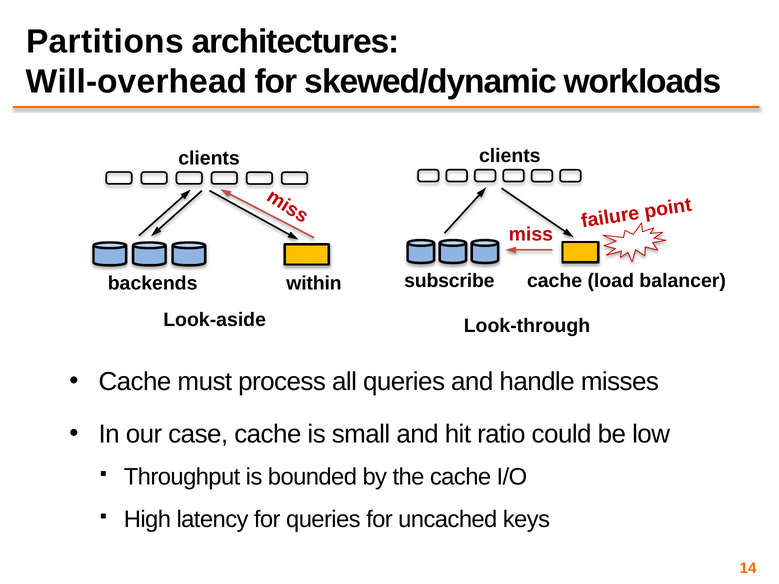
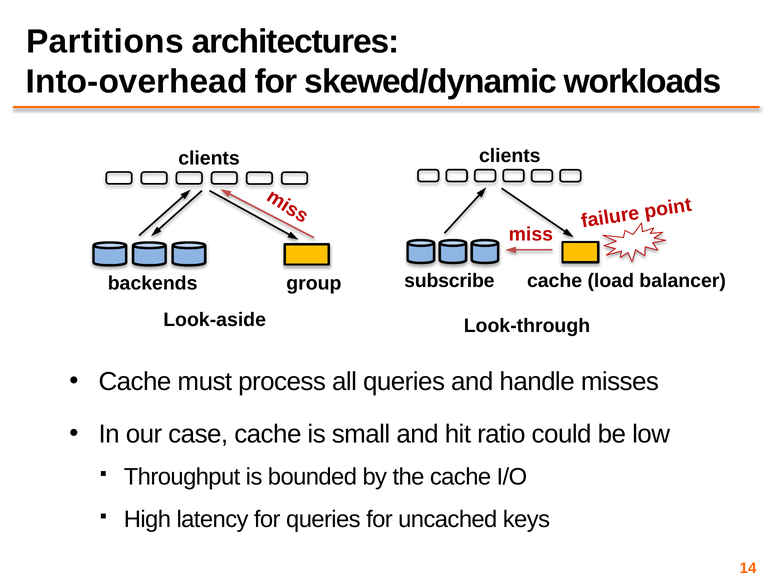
Will-overhead: Will-overhead -> Into-overhead (137, 82)
within: within -> group (314, 284)
